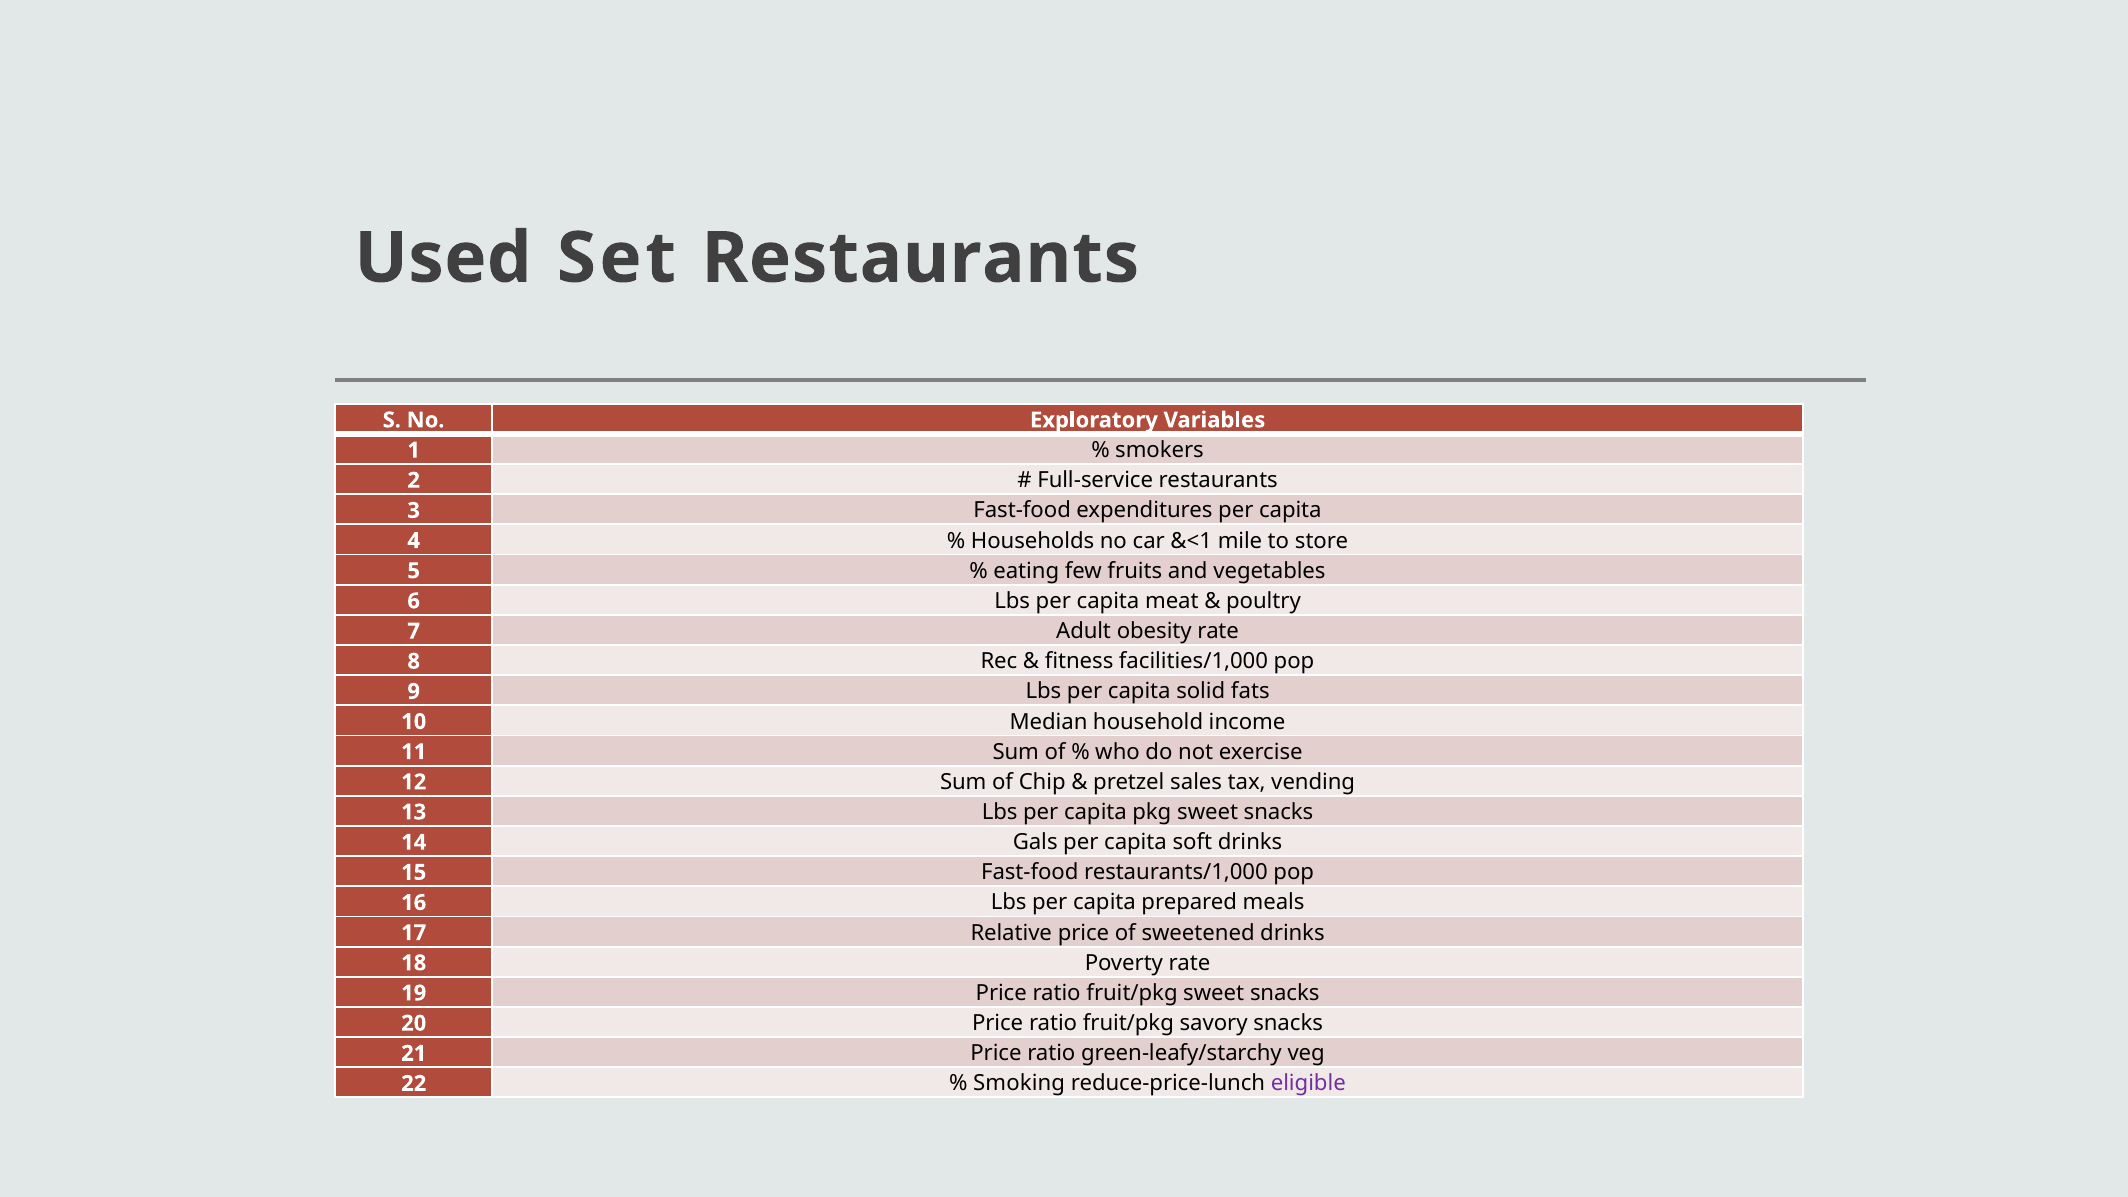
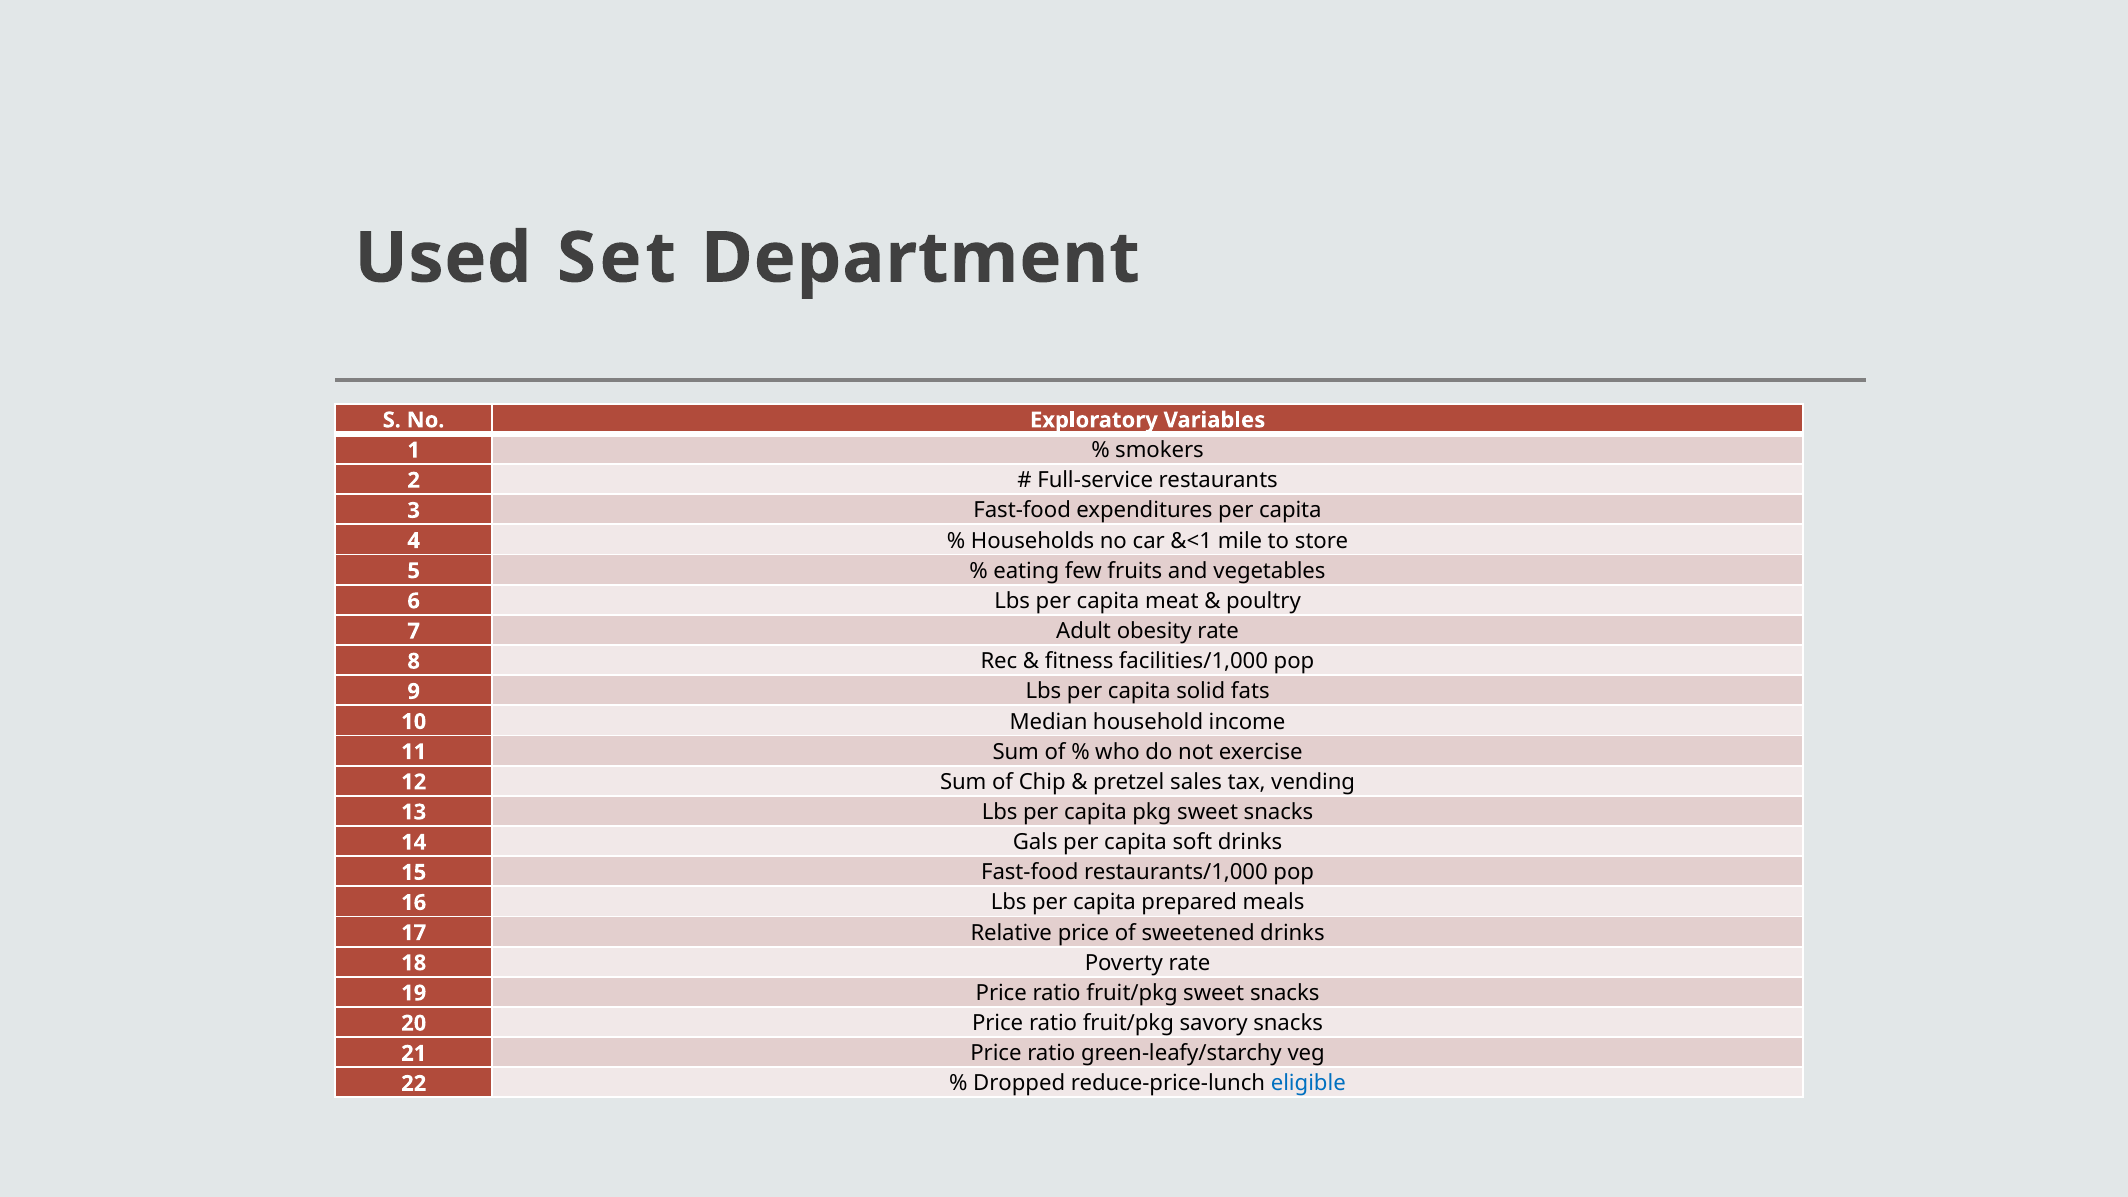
Set Restaurants: Restaurants -> Department (920, 258)
Smoking: Smoking -> Dropped (1019, 1084)
eligible colour: purple -> blue (1308, 1084)
